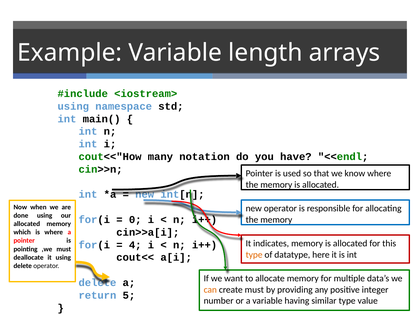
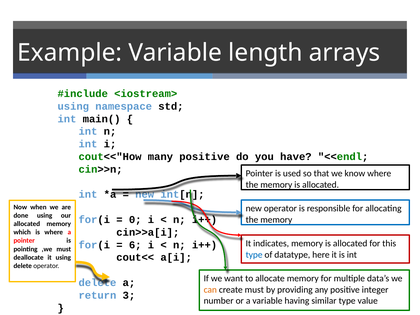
many notation: notation -> positive (205, 157)
4: 4 -> 6 (135, 245)
type colour: orange -> blue (254, 255)
5: 5 -> 3 (129, 295)
